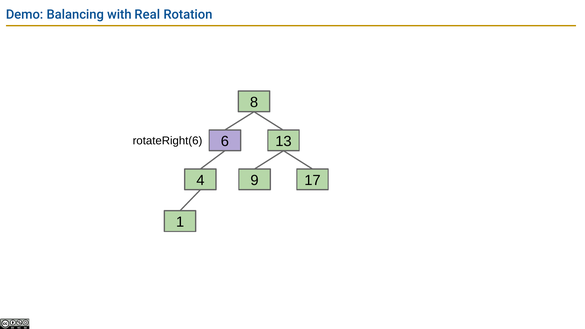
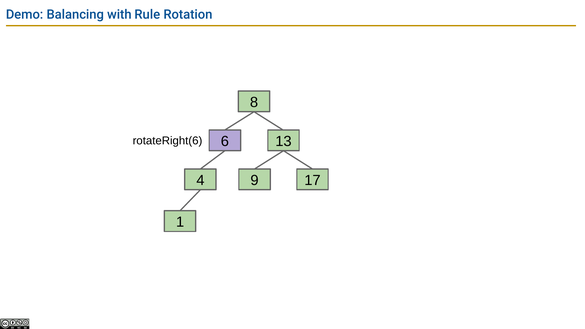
Real: Real -> Rule (147, 15)
